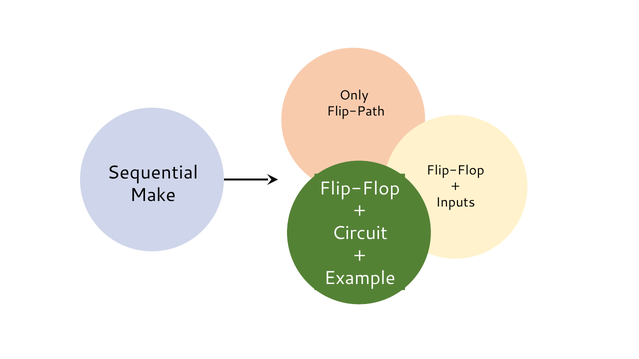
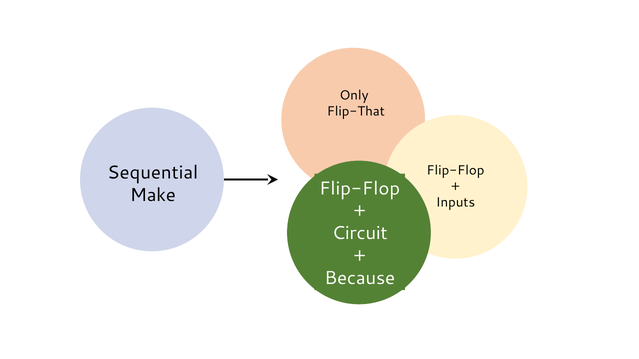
Flip-Path: Flip-Path -> Flip-That (356, 111)
Example: Example -> Because (360, 278)
